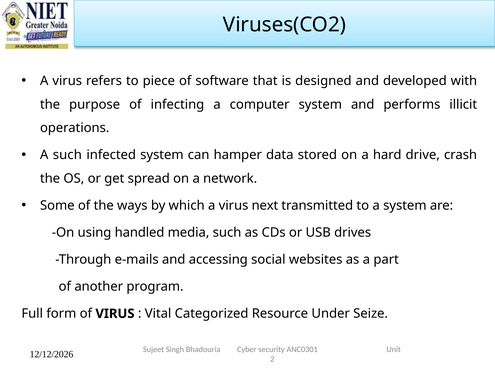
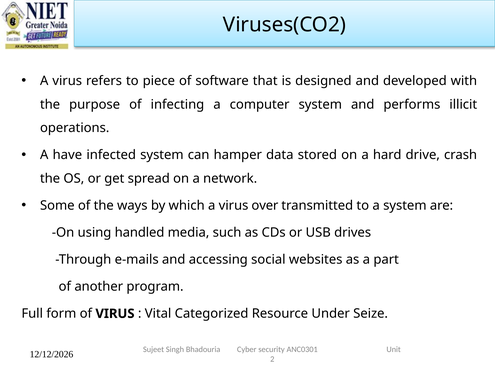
A such: such -> have (67, 155)
next: next -> over (265, 206)
